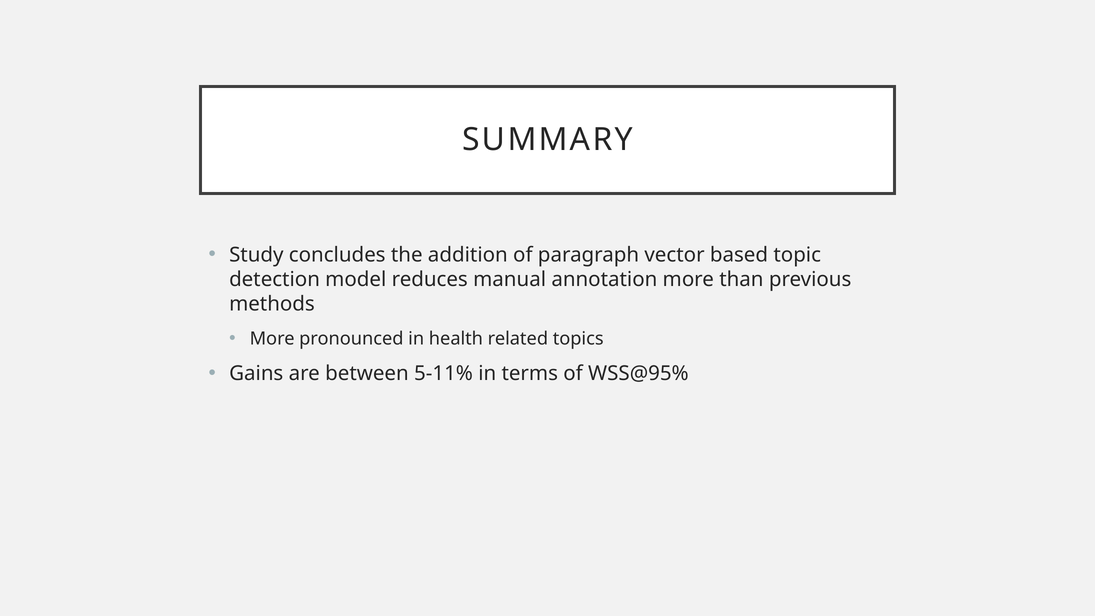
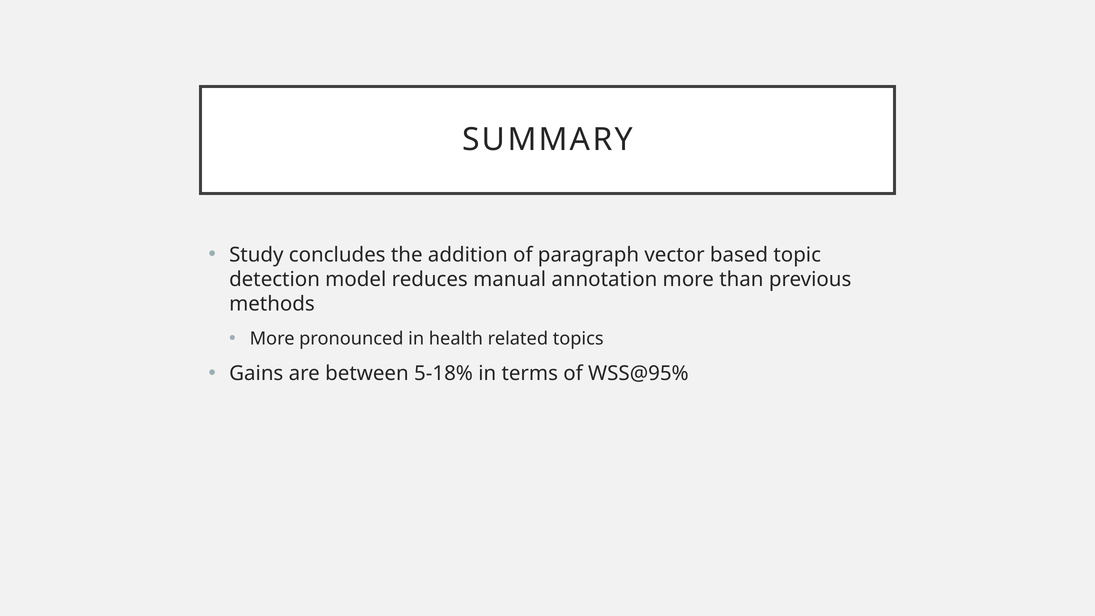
5-11%: 5-11% -> 5-18% (444, 373)
